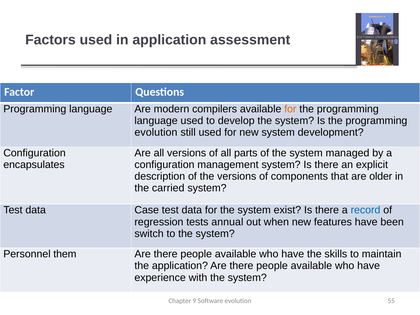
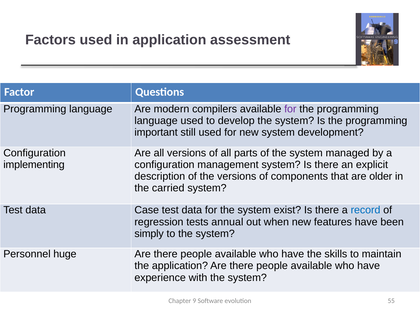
for colour: orange -> purple (290, 109)
evolution: evolution -> important (156, 132)
encapsulates: encapsulates -> implementing (34, 165)
switch: switch -> simply (149, 234)
them: them -> huge (65, 254)
